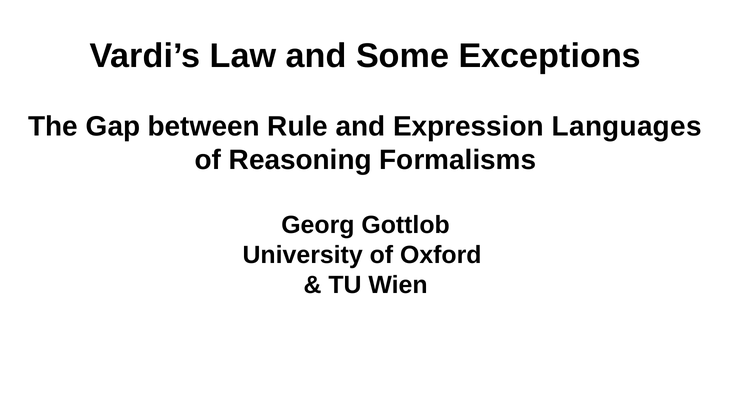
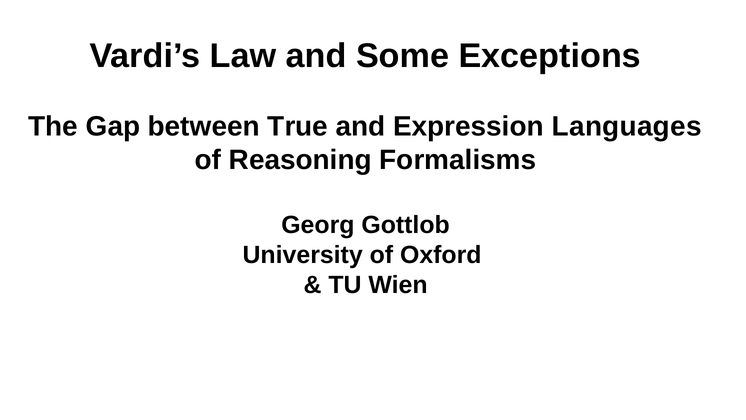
Rule: Rule -> True (298, 126)
